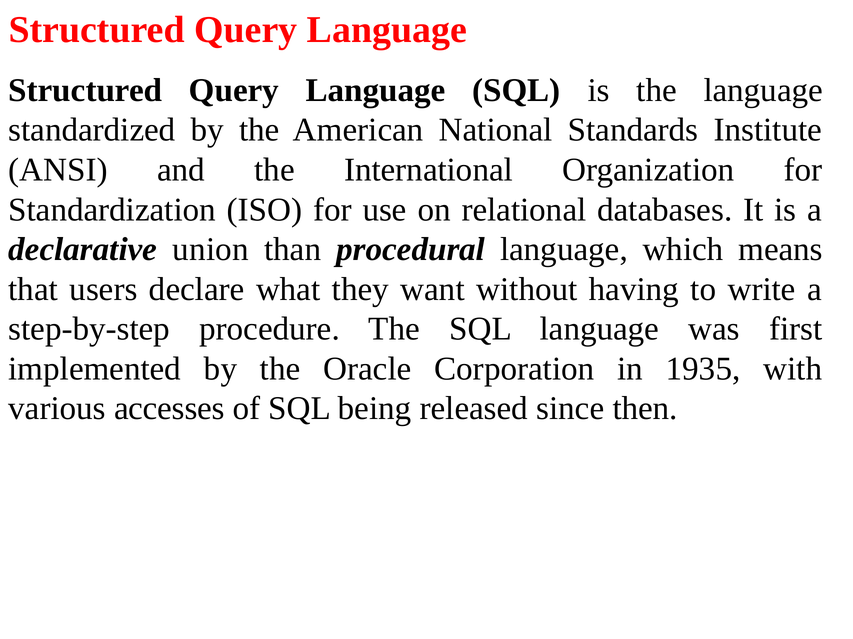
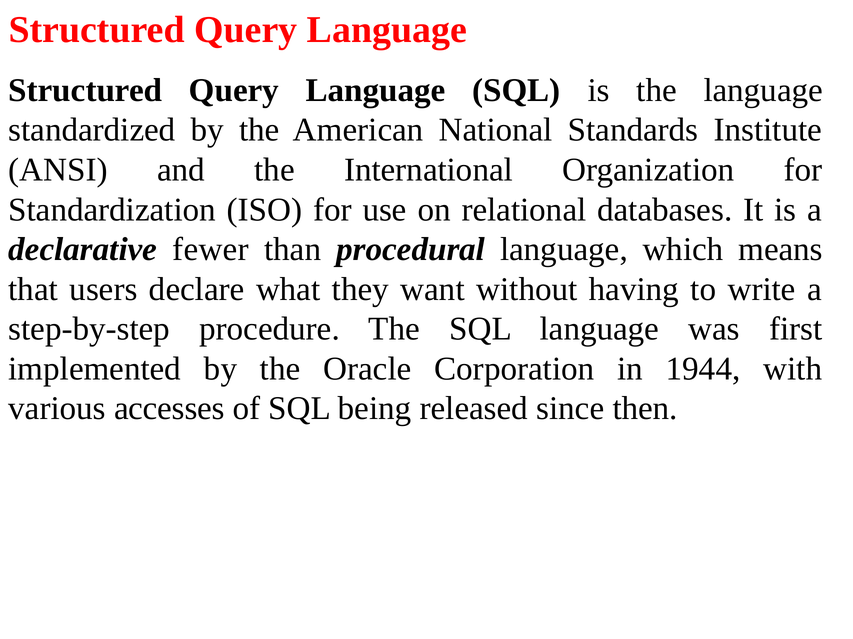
union: union -> fewer (211, 250)
1935: 1935 -> 1944 (703, 369)
